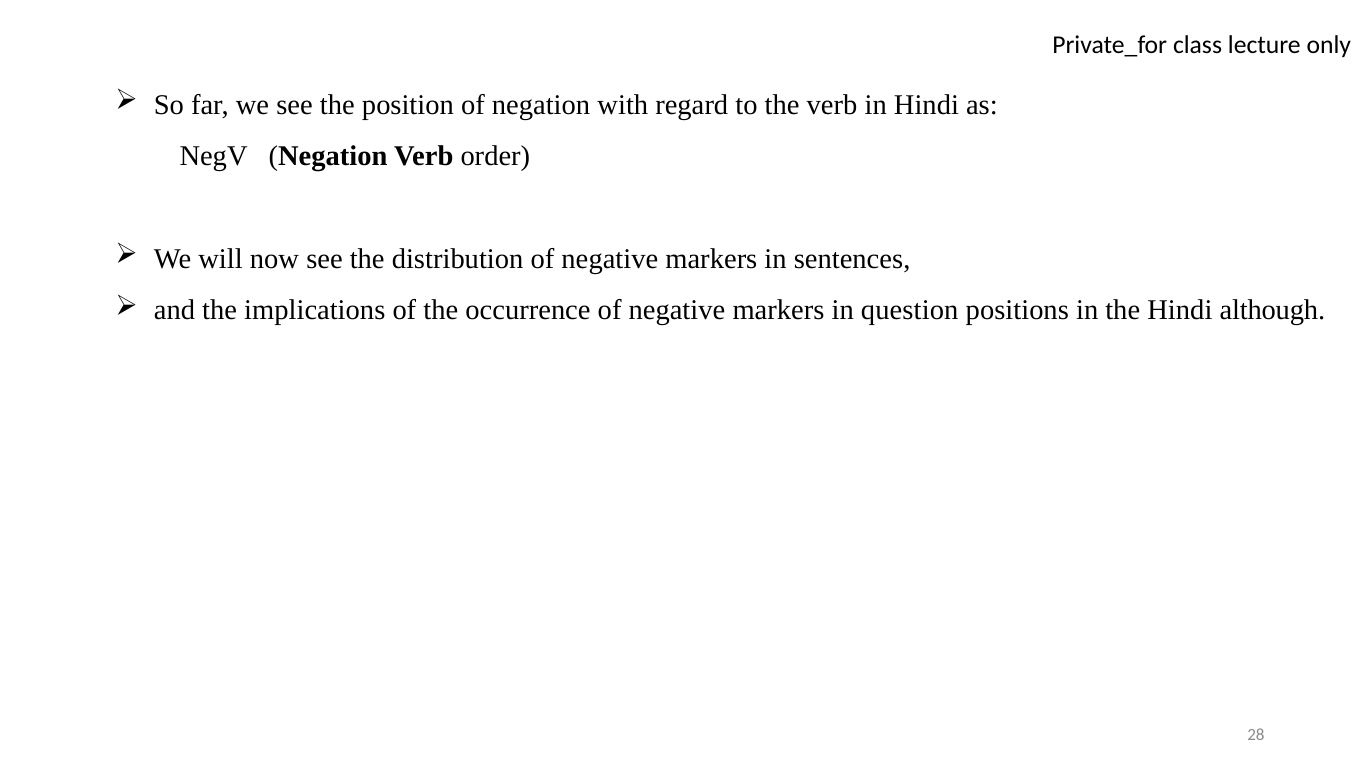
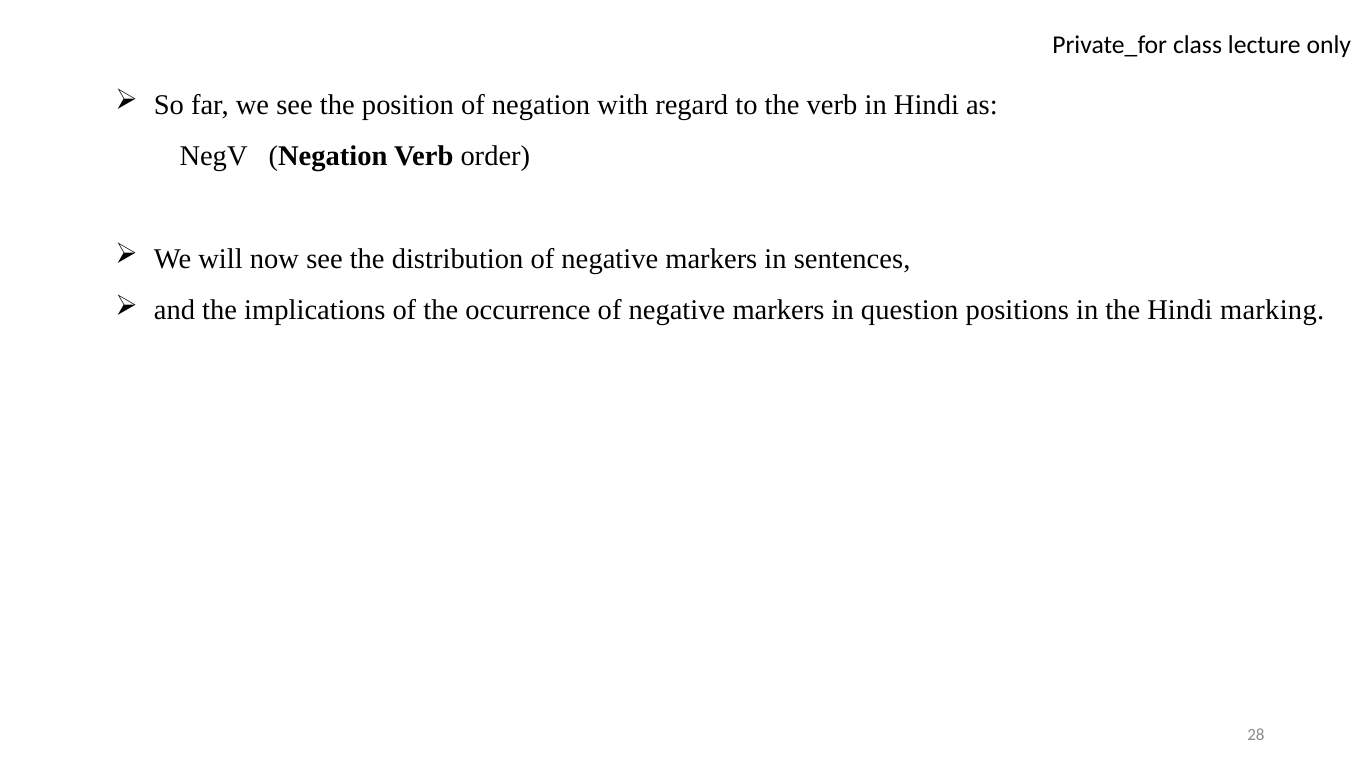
although: although -> marking (1272, 311)
